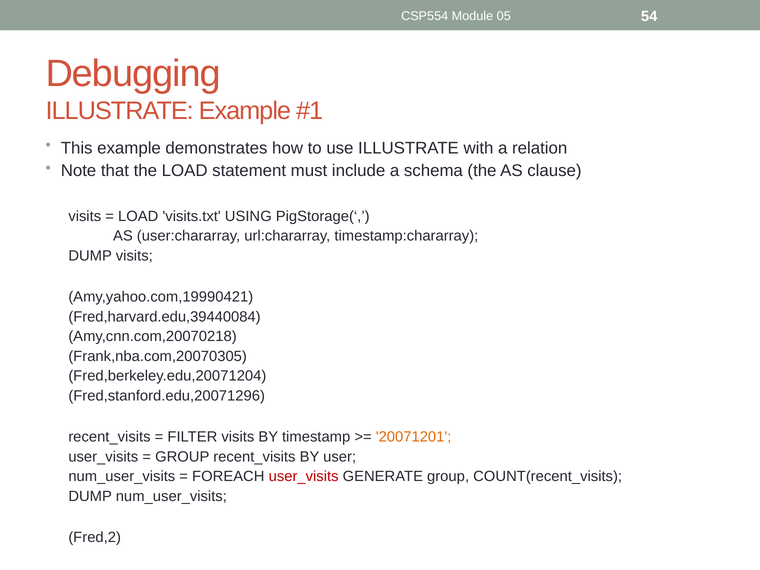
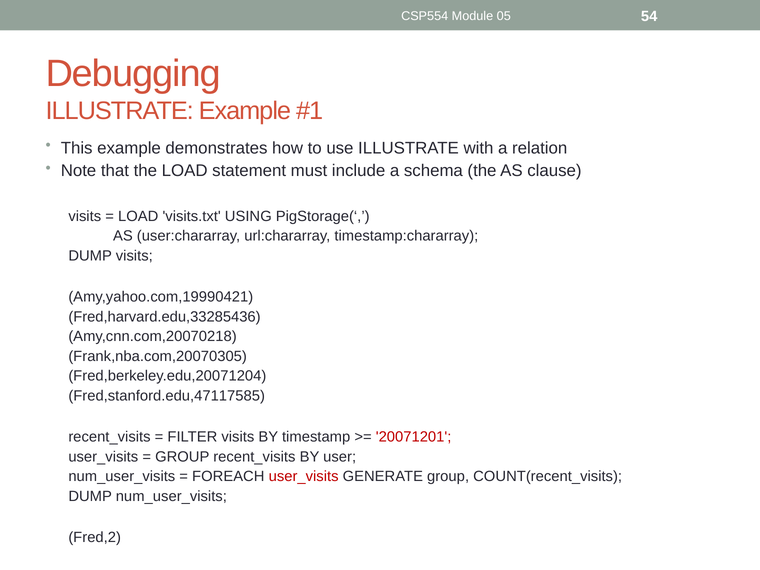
Fred,harvard.edu,39440084: Fred,harvard.edu,39440084 -> Fred,harvard.edu,33285436 (164, 317)
Fred,stanford.edu,20071296: Fred,stanford.edu,20071296 -> Fred,stanford.edu,47117585 (167, 396)
20071201 colour: orange -> red (414, 437)
